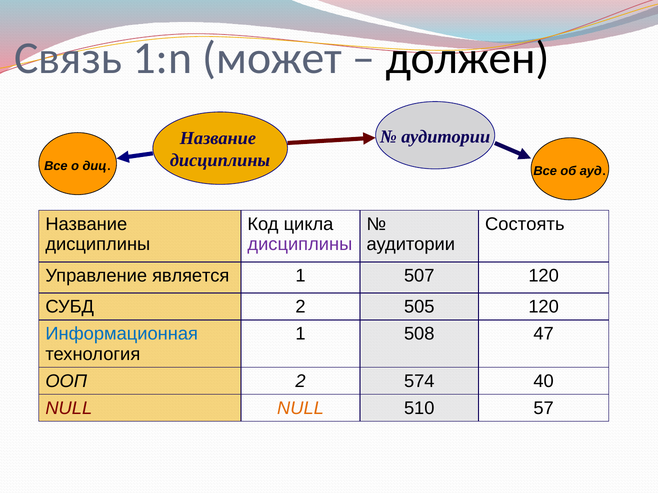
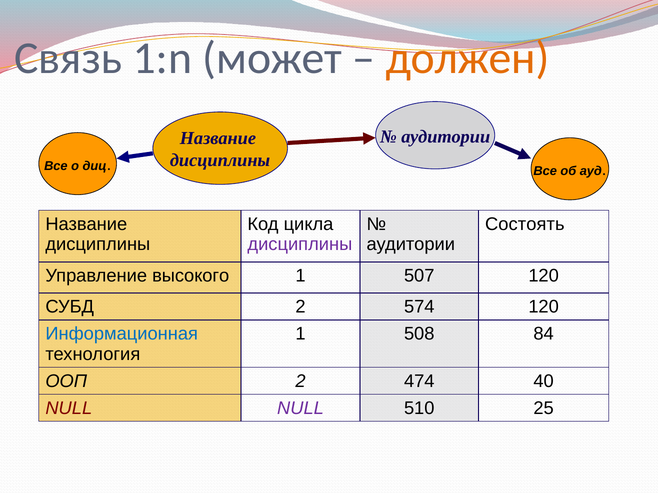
должен colour: black -> orange (467, 58)
является: является -> высокого (191, 276)
505: 505 -> 574 (419, 307)
47: 47 -> 84 (544, 334)
574: 574 -> 474 (419, 382)
NULL colour: orange -> purple (300, 409)
57: 57 -> 25 (544, 409)
